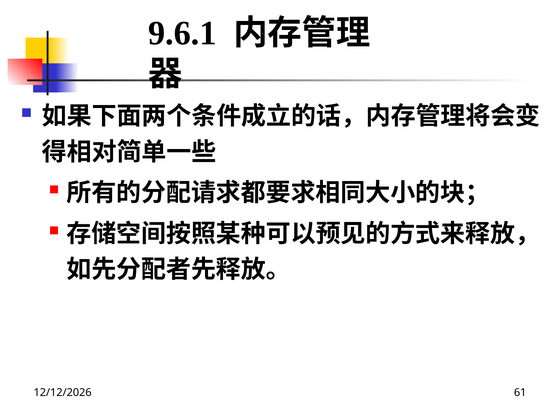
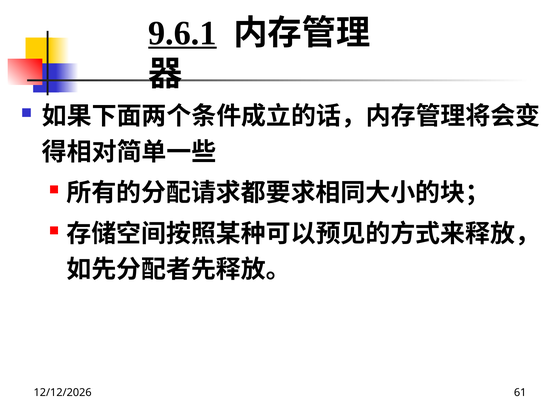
9.6.1 underline: none -> present (182, 33)
